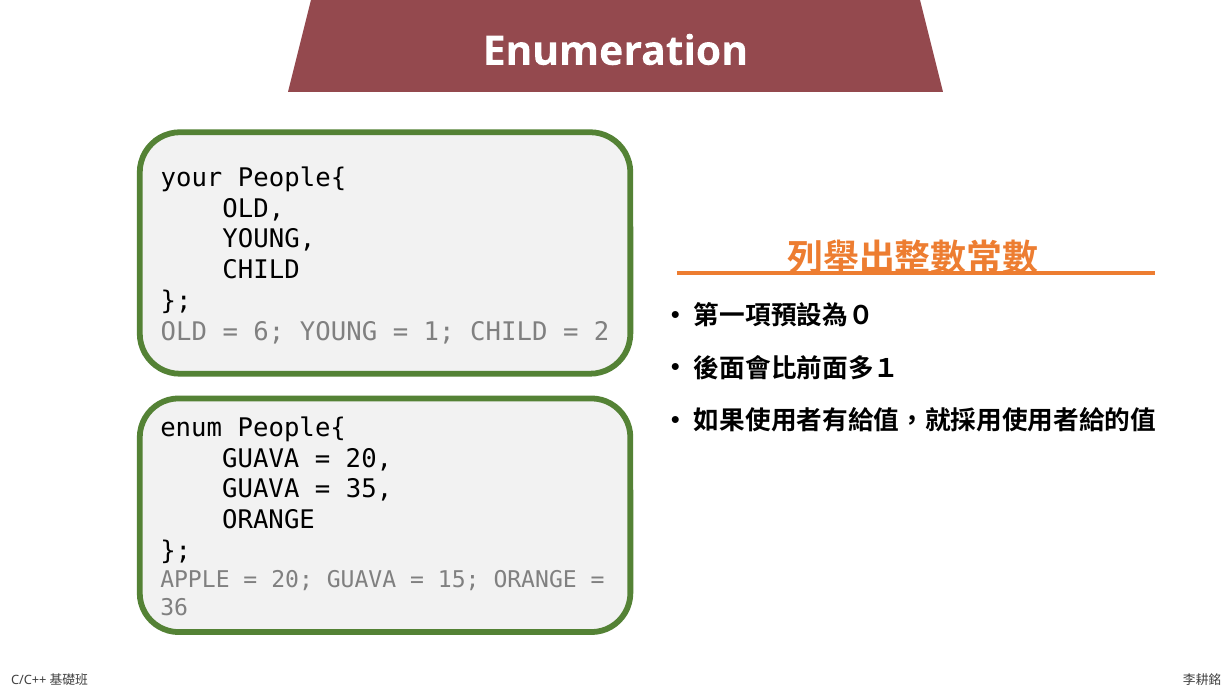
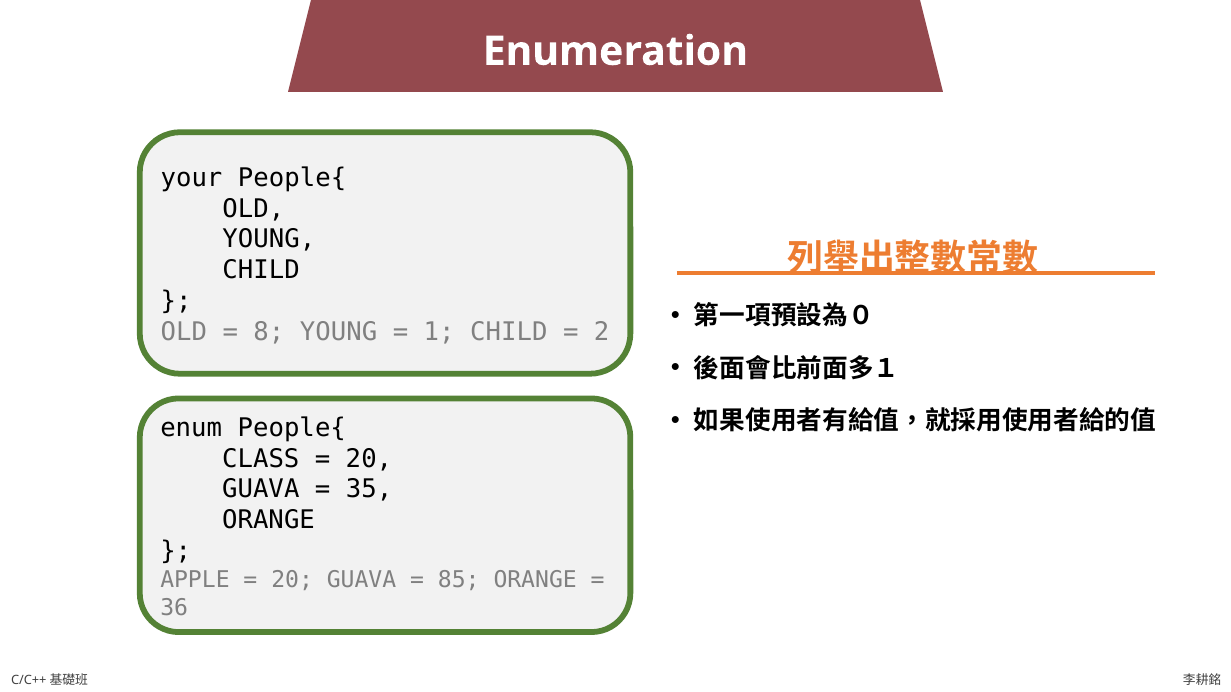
6: 6 -> 8 (269, 332)
GUAVA: GUAVA -> CLASS (261, 459)
15: 15 -> 85 (459, 580)
